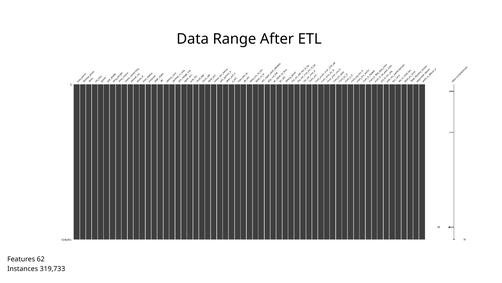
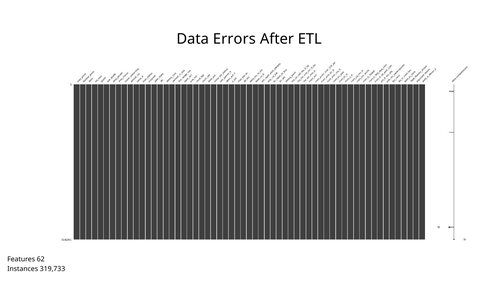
Range: Range -> Errors (234, 39)
